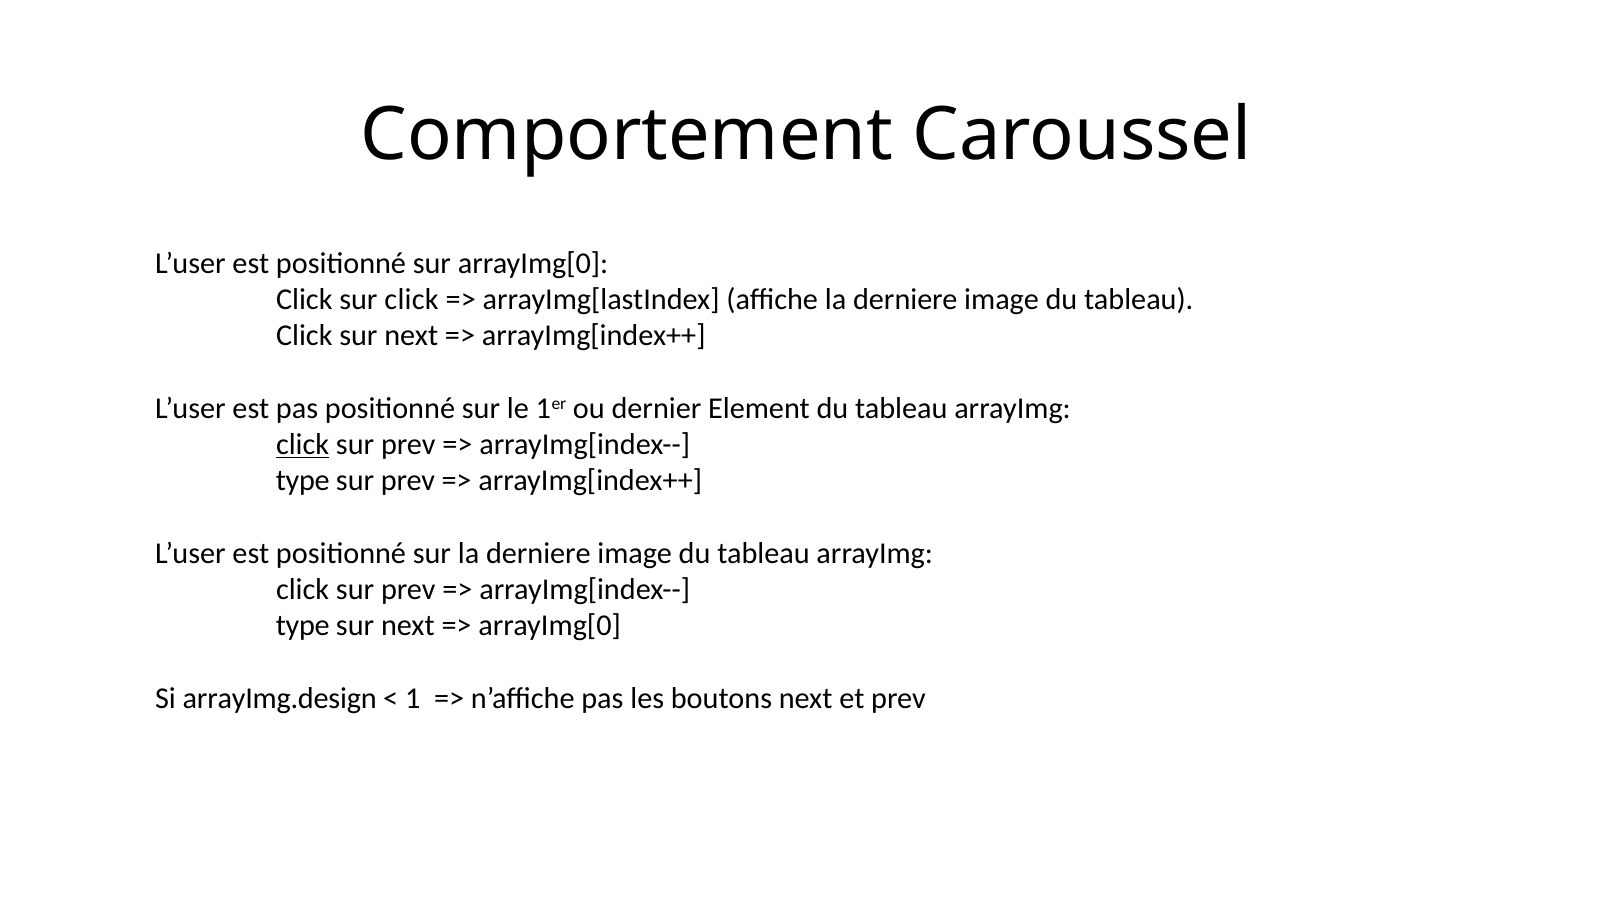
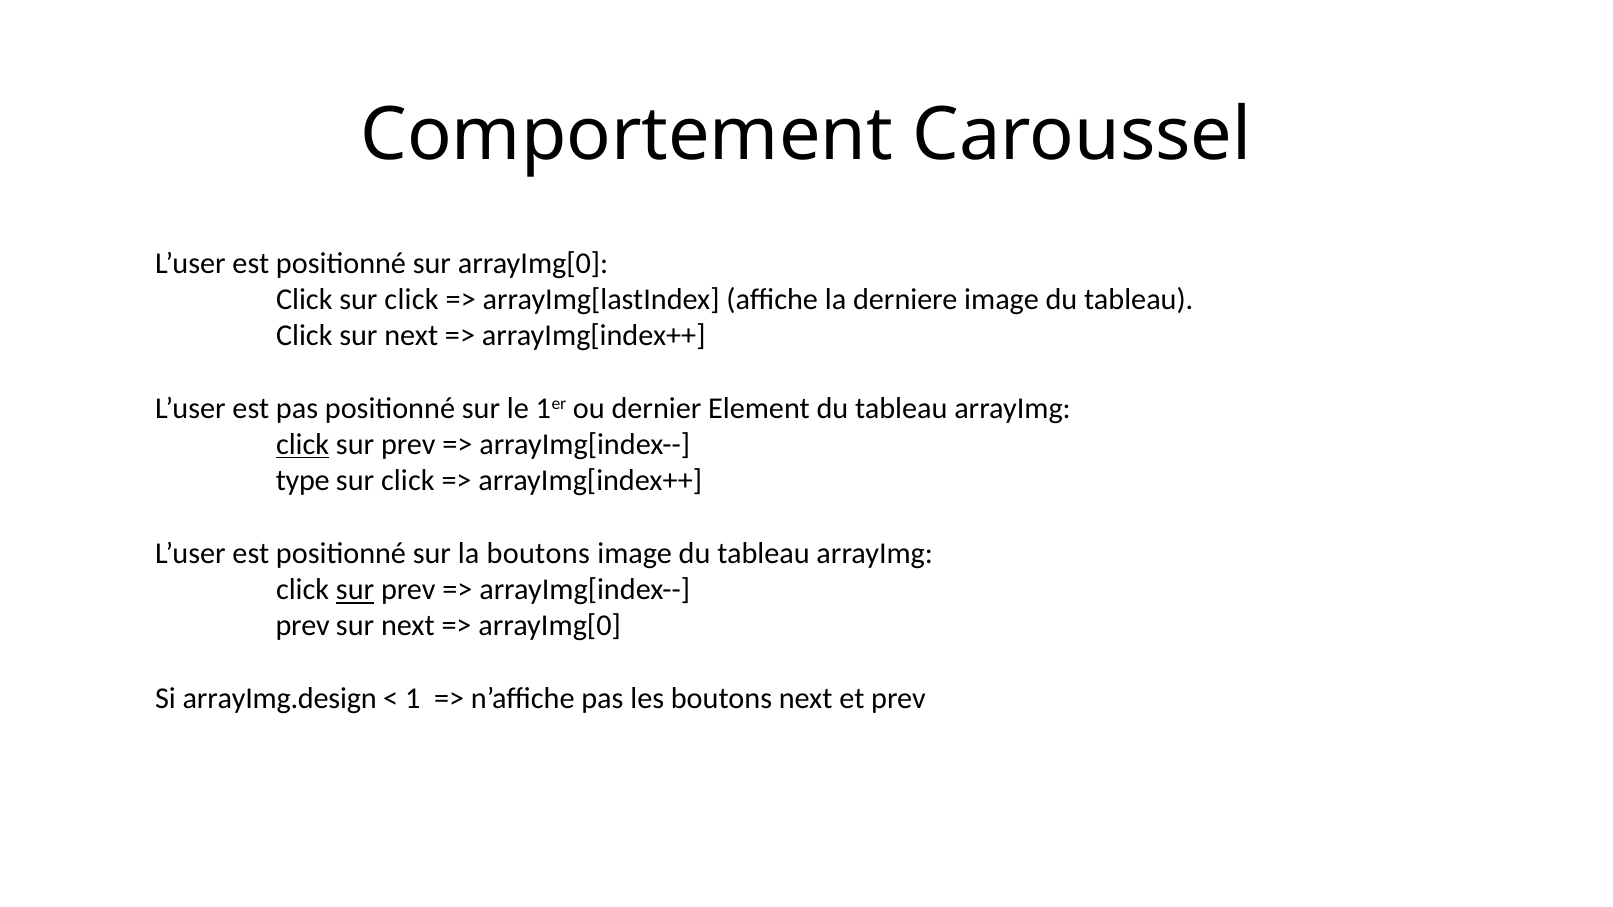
prev: prev -> click (408, 481)
sur la derniere: derniere -> boutons (538, 554)
sur underline: none -> present (355, 590)
type: type -> prev (303, 626)
